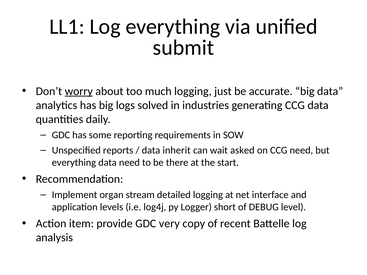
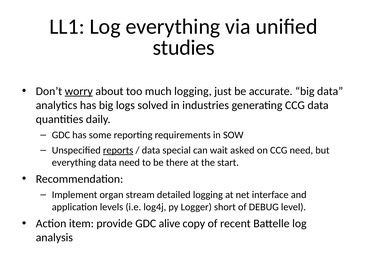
submit: submit -> studies (184, 48)
reports underline: none -> present (118, 150)
inherit: inherit -> special (177, 150)
very: very -> alive (169, 224)
